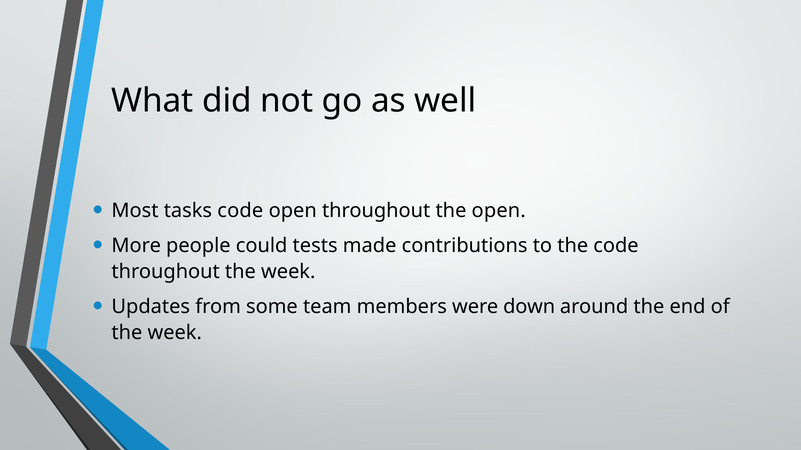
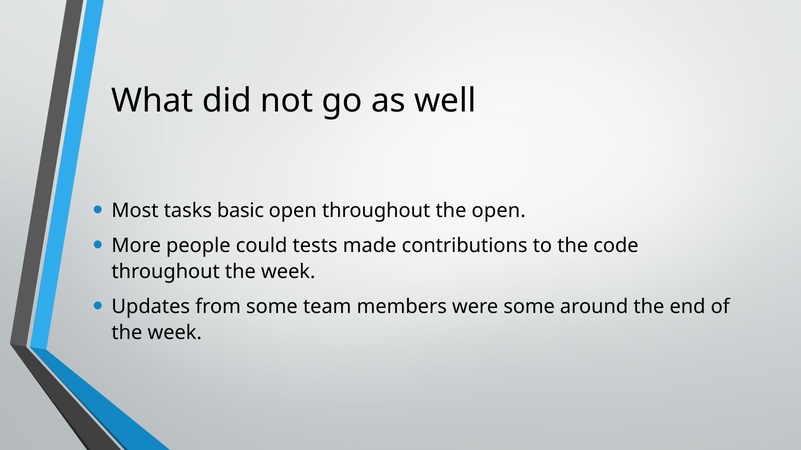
tasks code: code -> basic (240, 211)
were down: down -> some (529, 307)
